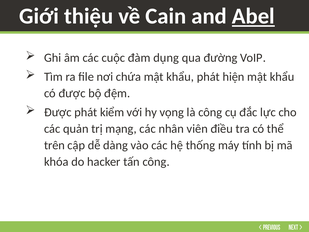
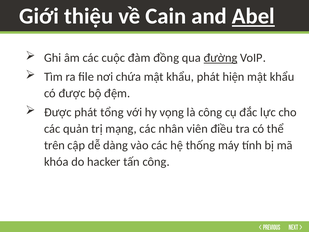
dụng: dụng -> đồng (166, 58)
đường underline: none -> present (220, 58)
kiểm: kiểm -> tổng (112, 112)
